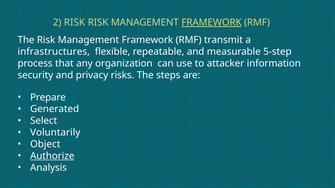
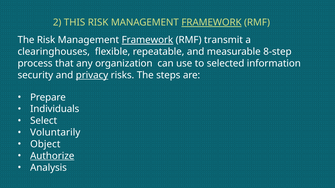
2 RISK: RISK -> THIS (75, 22)
Framework underline: none -> present (147, 40)
infrastructures: infrastructures -> clearinghouses (54, 52)
5-step: 5-step -> 8-step (277, 52)
attacker: attacker -> selected (226, 63)
privacy underline: none -> present (92, 75)
Generated: Generated -> Individuals (55, 109)
